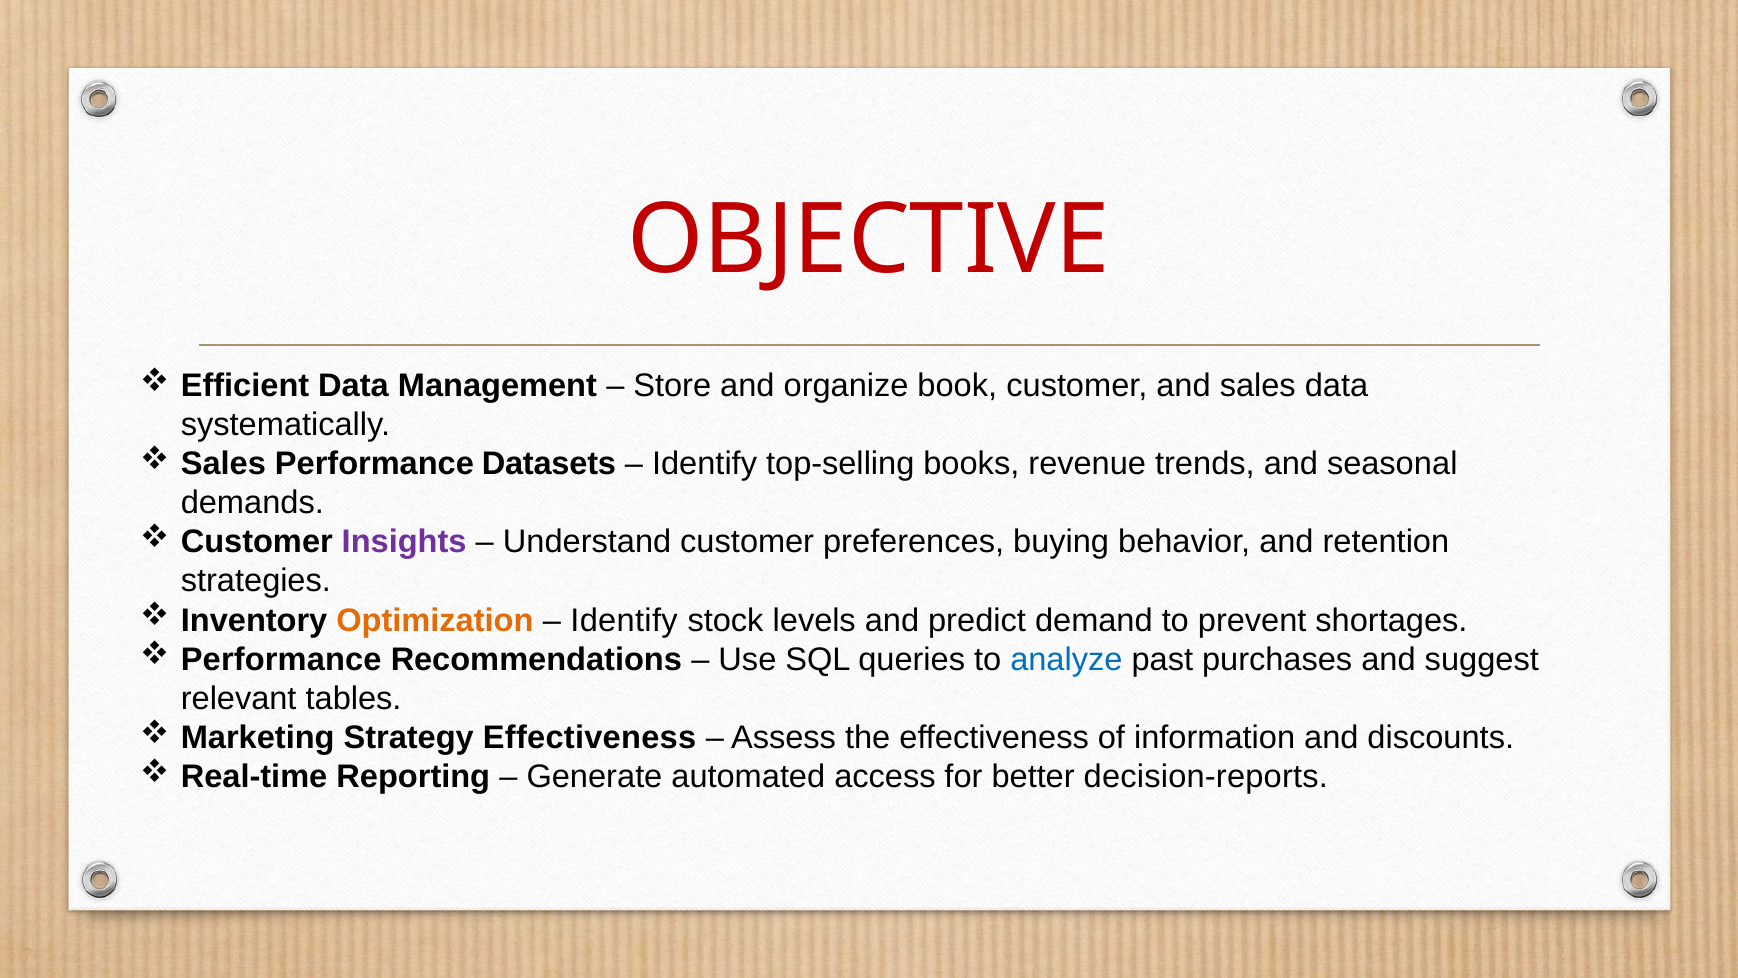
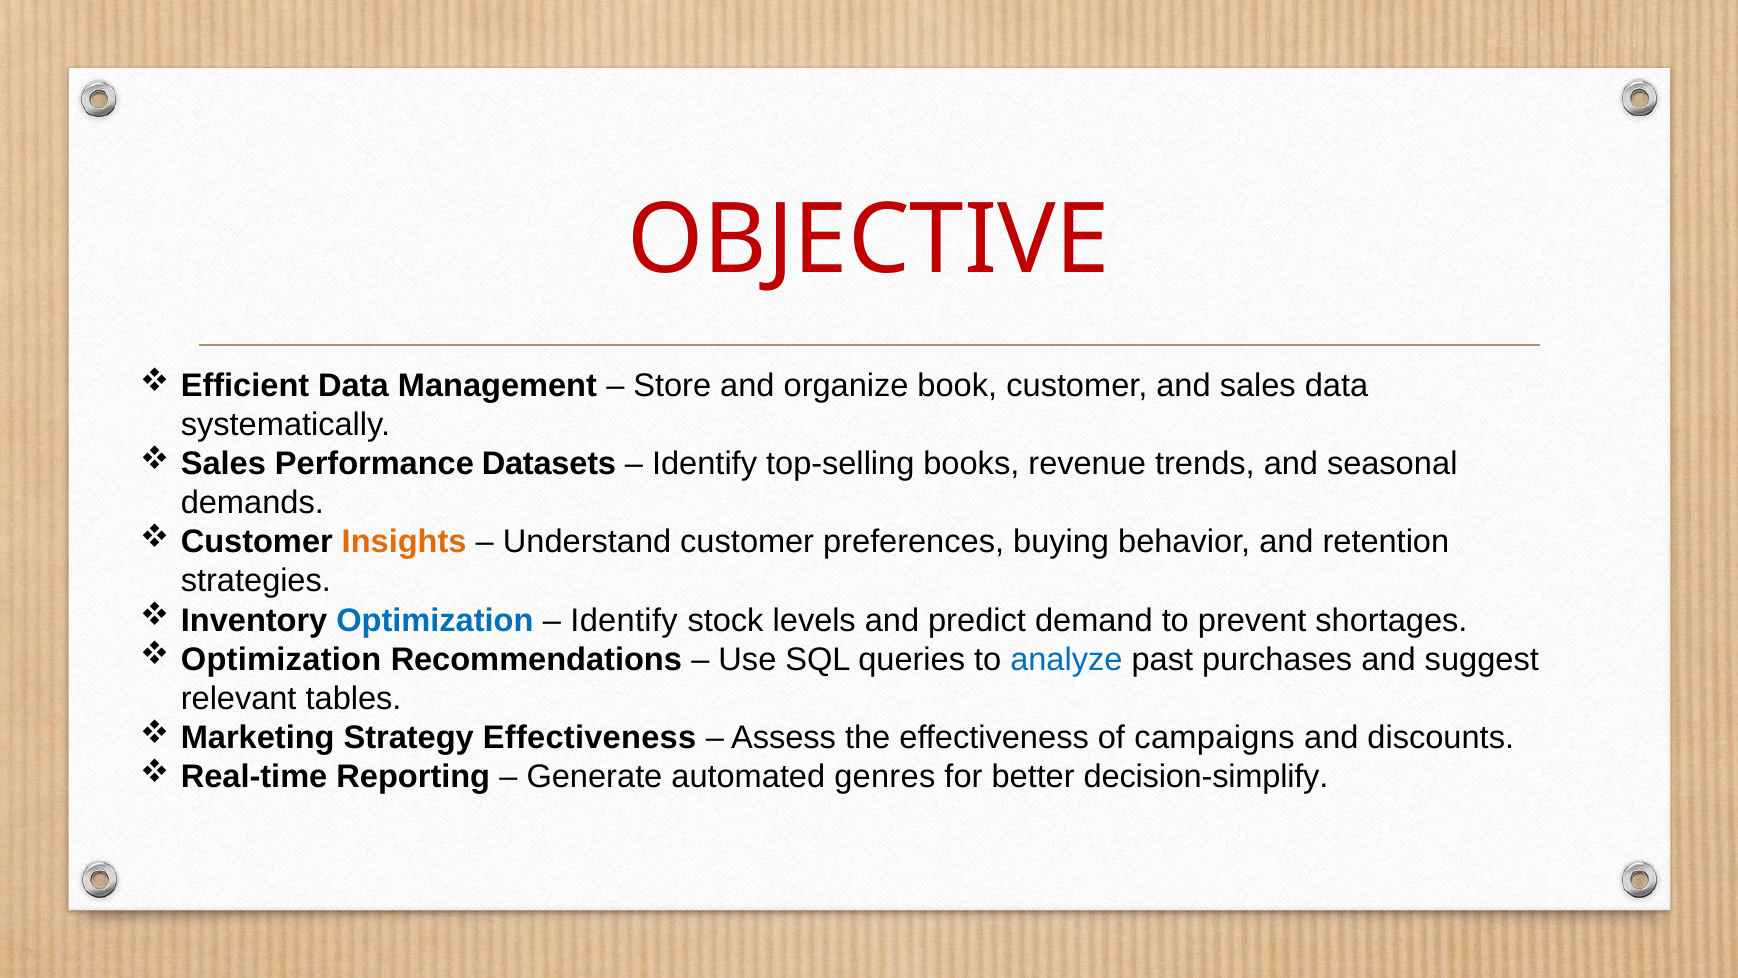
Insights colour: purple -> orange (404, 542)
Optimization colour: orange -> blue (435, 620)
Performance: Performance -> Optimization (281, 659)
information: information -> campaigns (1215, 737)
access: access -> genres (885, 777)
decision-reports: decision-reports -> decision-simplify (1206, 777)
